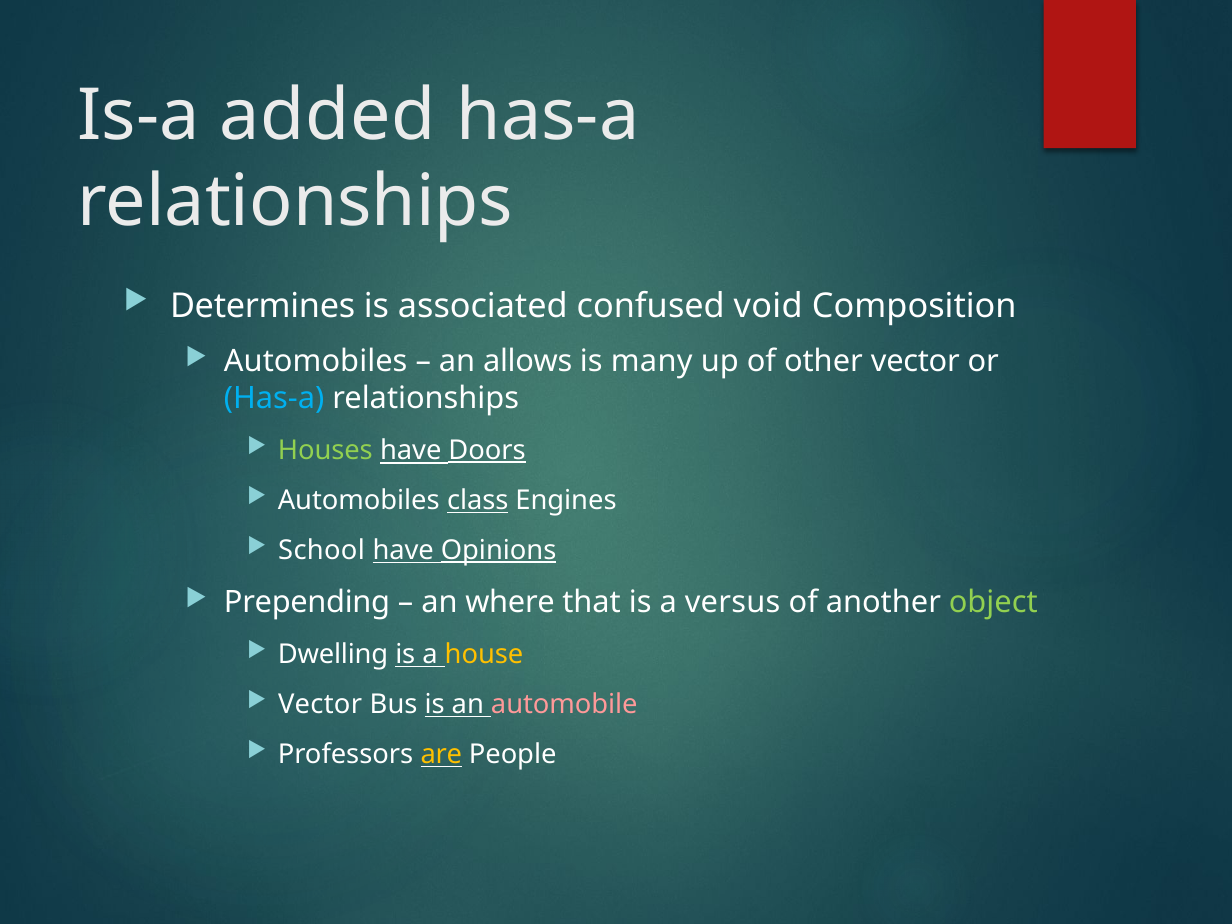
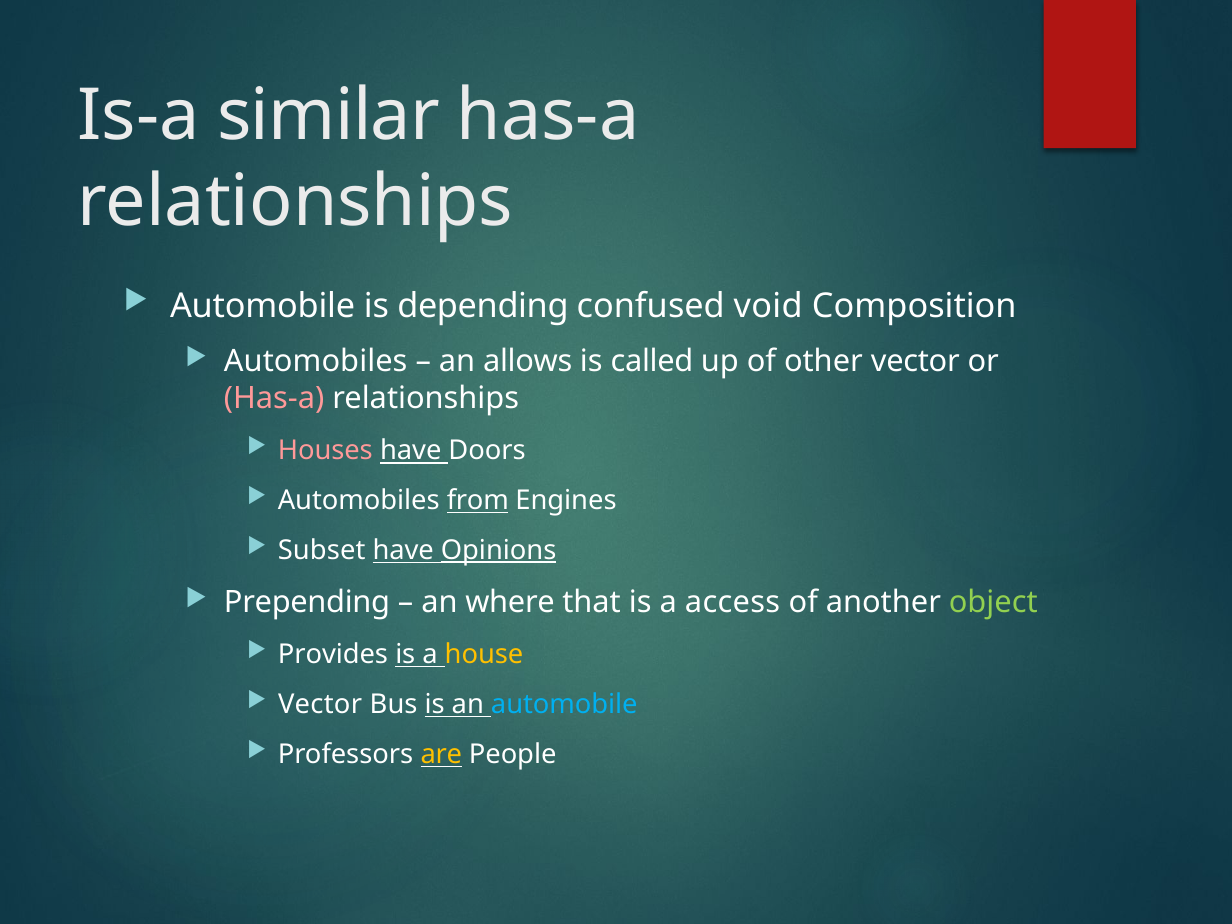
added: added -> similar (329, 115)
Determines: Determines -> Automobile (263, 306)
associated: associated -> depending (483, 306)
many: many -> called (652, 362)
Has-a colour: light blue -> pink (274, 399)
Houses colour: light green -> pink (325, 450)
Doors underline: present -> none (487, 450)
class: class -> from (478, 500)
School: School -> Subset (322, 550)
versus: versus -> access (733, 603)
Dwelling: Dwelling -> Provides (333, 654)
automobile colour: pink -> light blue (564, 704)
